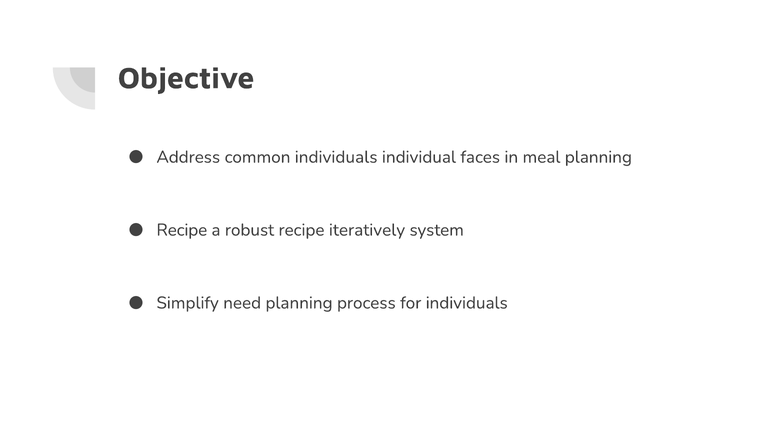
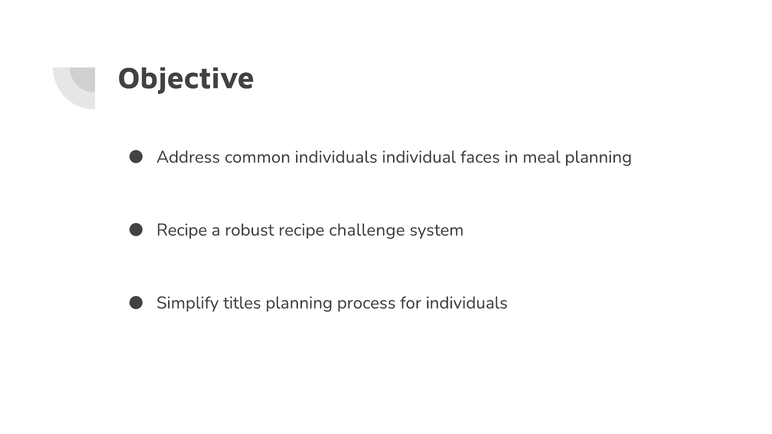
iteratively: iteratively -> challenge (367, 230)
need: need -> titles (242, 303)
